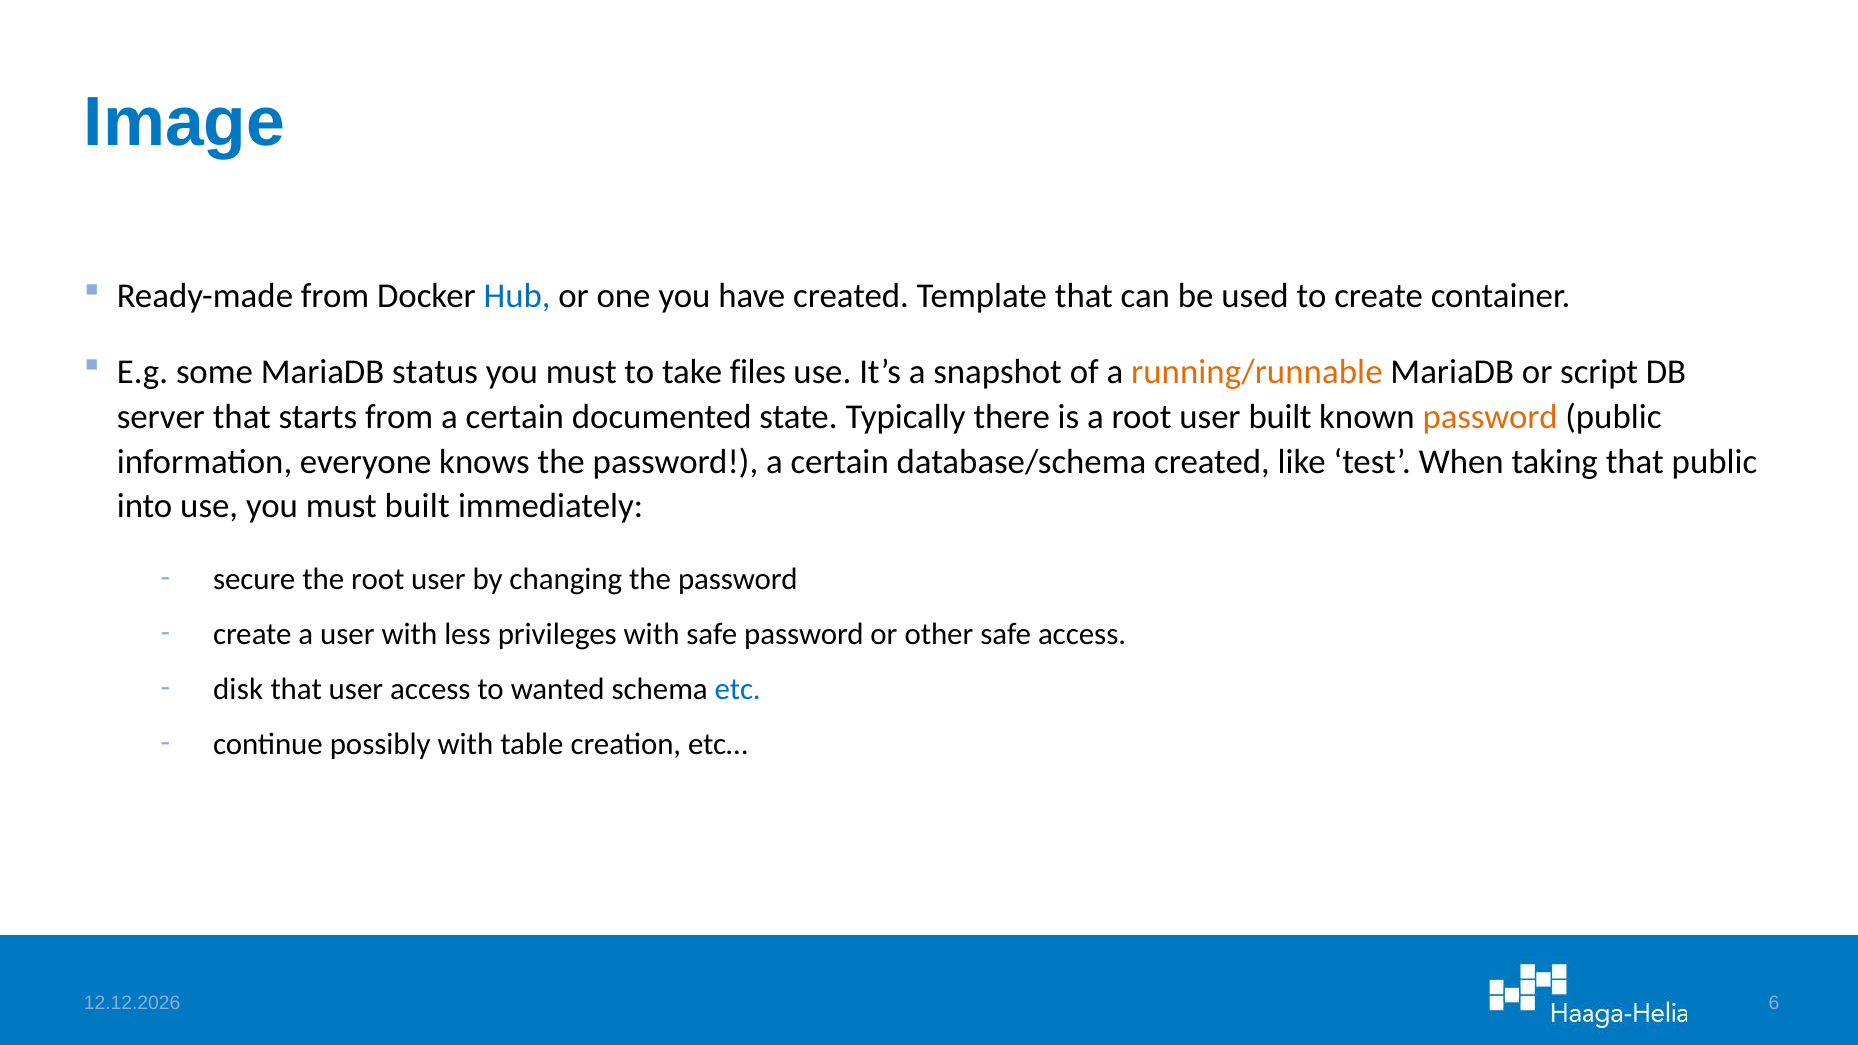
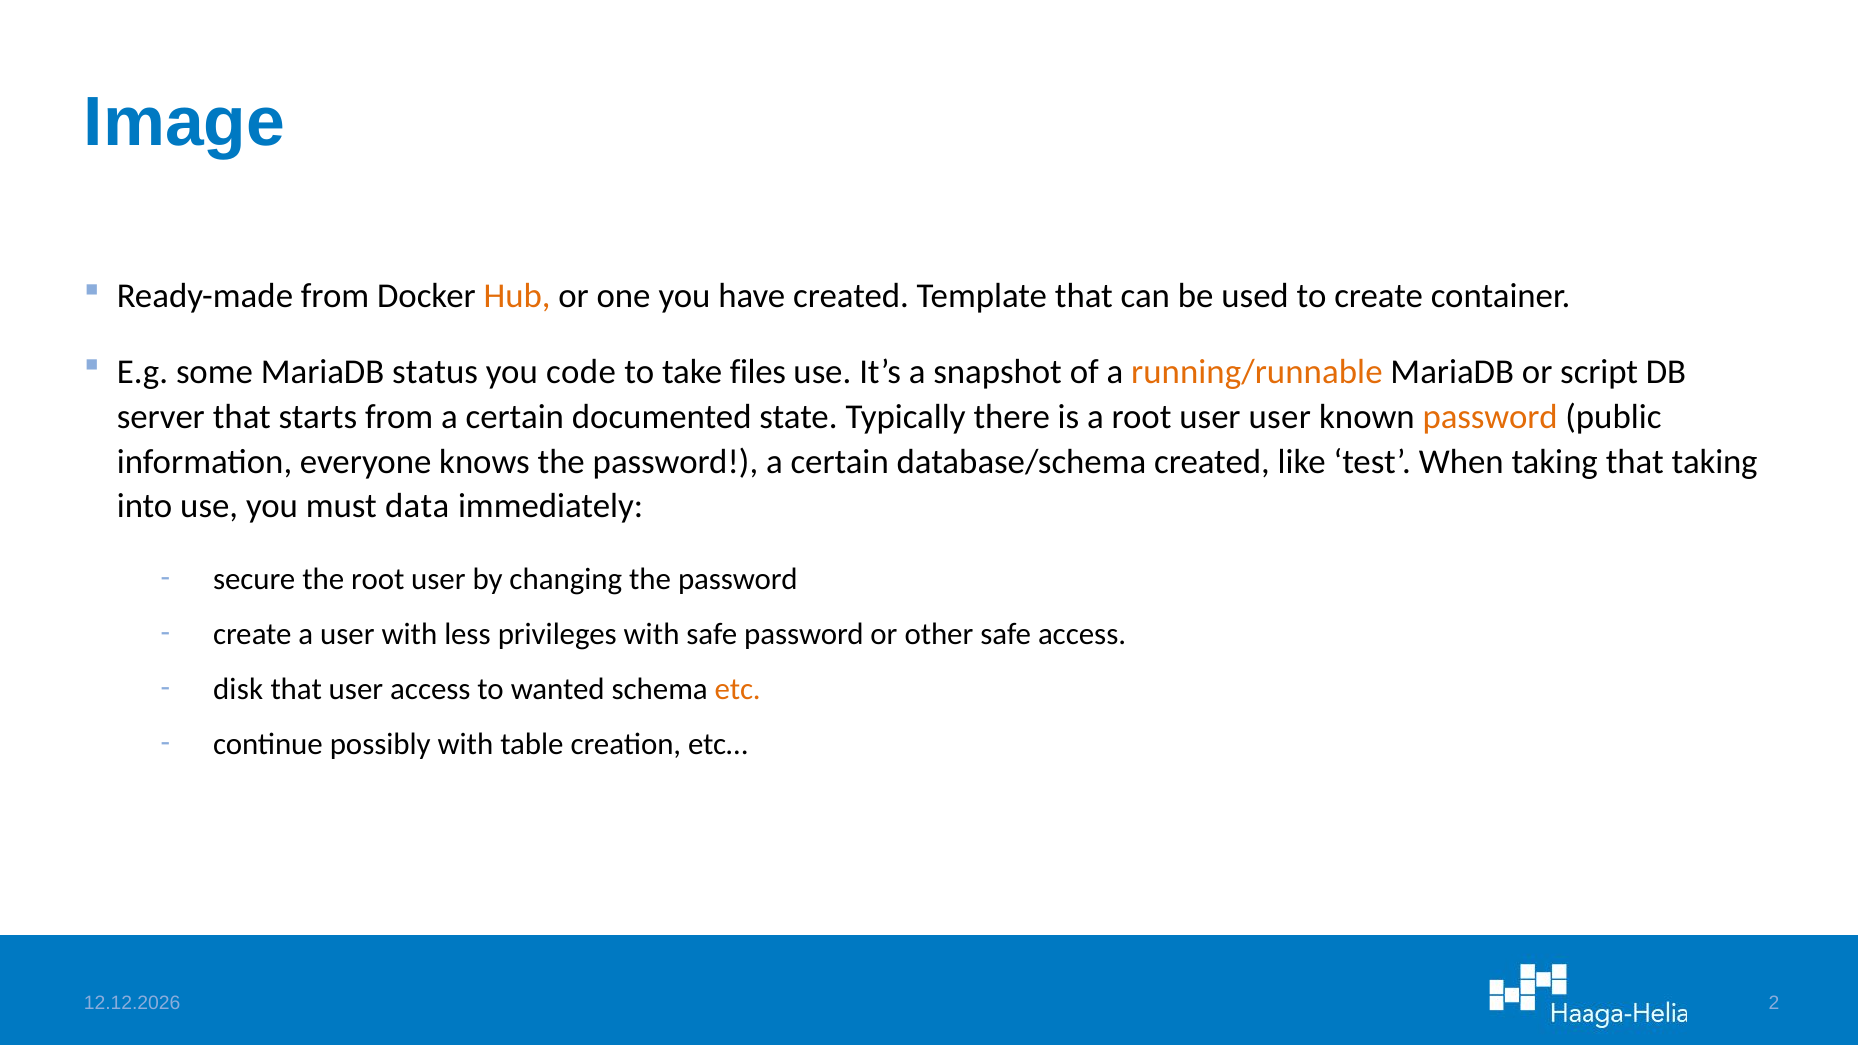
Hub colour: blue -> orange (517, 296)
must: must -> code (581, 372)
user built: built -> user (1280, 417)
that public: public -> taking (1715, 462)
must built: built -> data (417, 506)
etc colour: blue -> orange (738, 689)
6: 6 -> 2 (1774, 1004)
